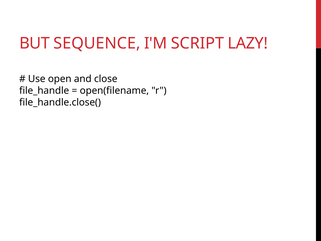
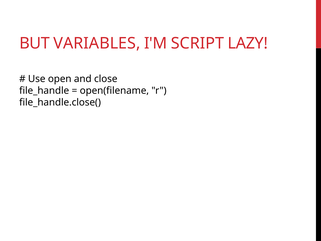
SEQUENCE: SEQUENCE -> VARIABLES (97, 43)
